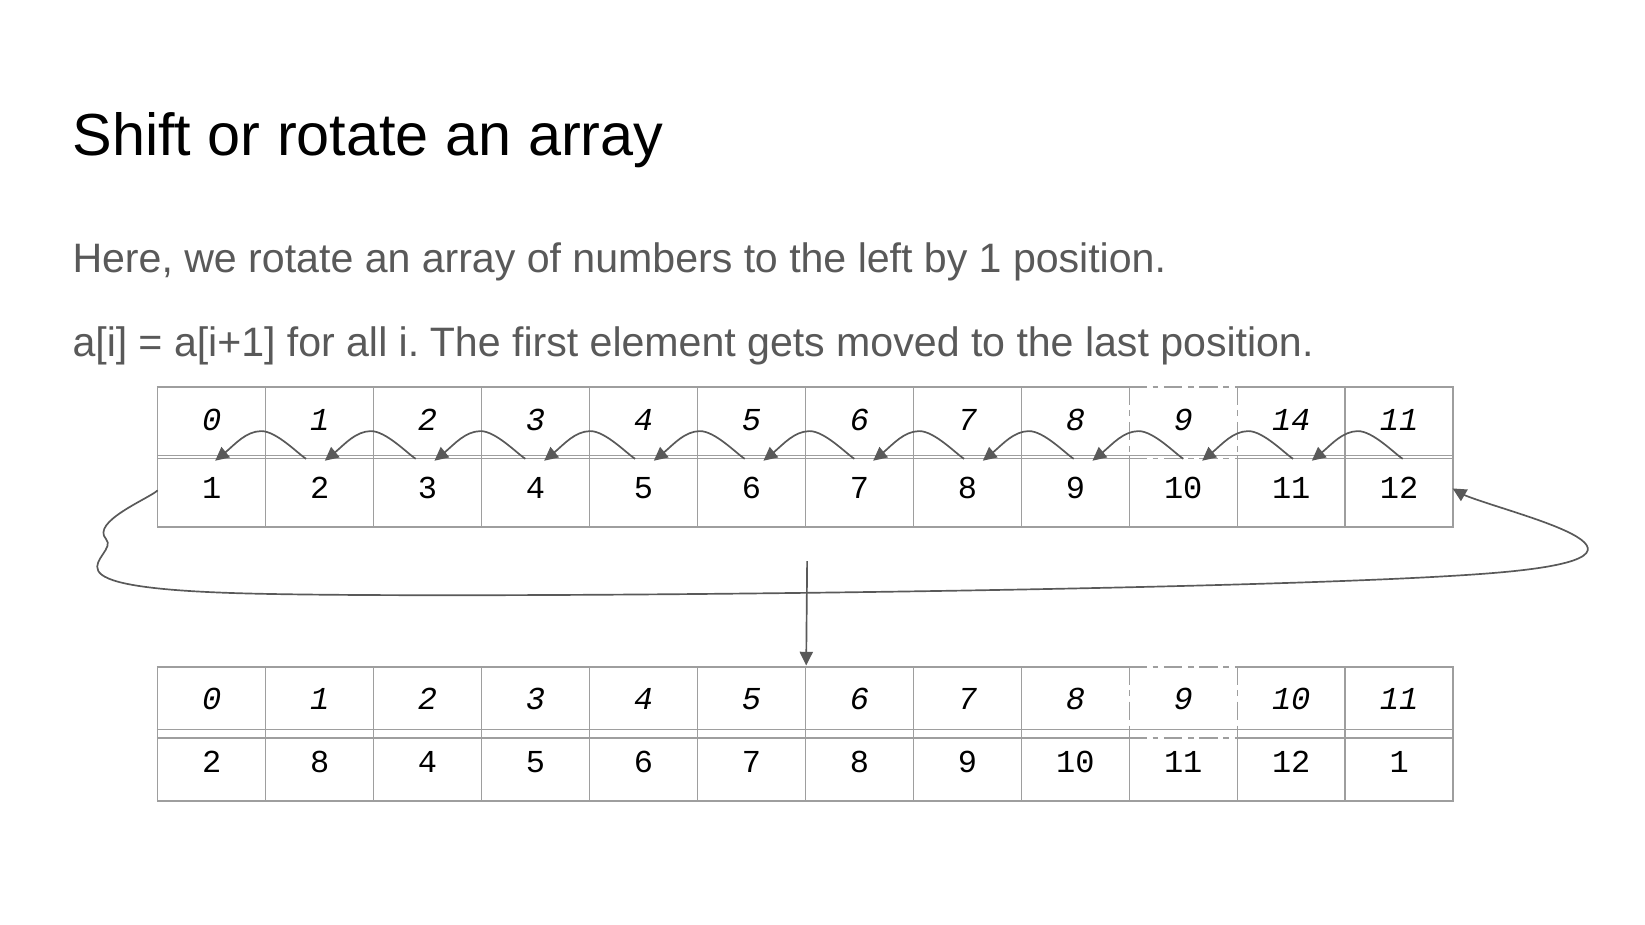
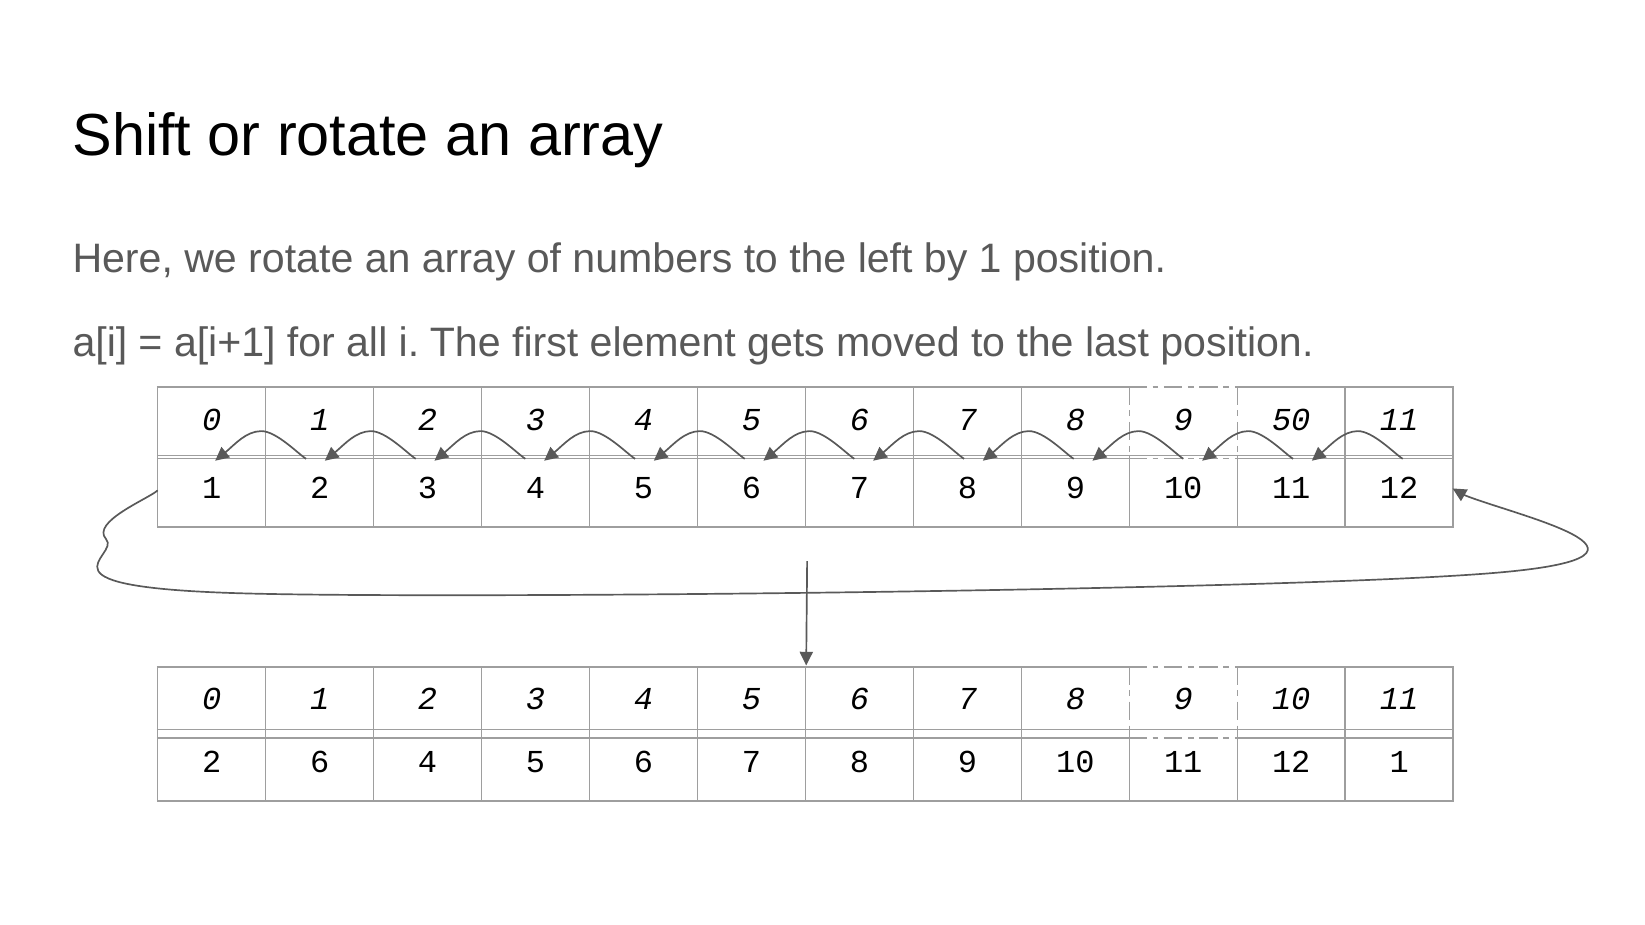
14: 14 -> 50 (1291, 420)
2 8: 8 -> 6 (320, 762)
